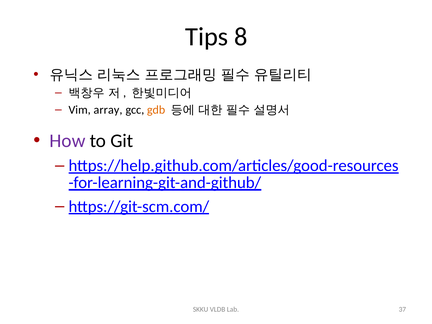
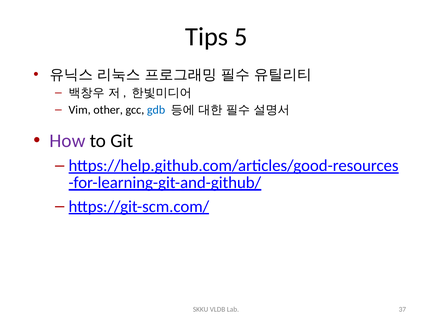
8: 8 -> 5 (241, 37)
array: array -> other (108, 110)
gdb colour: orange -> blue (156, 110)
